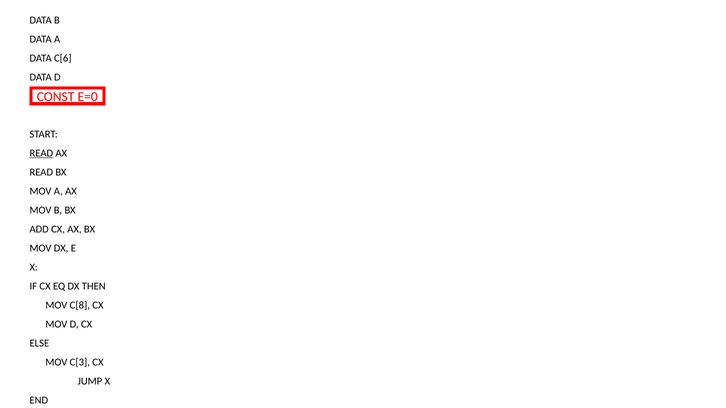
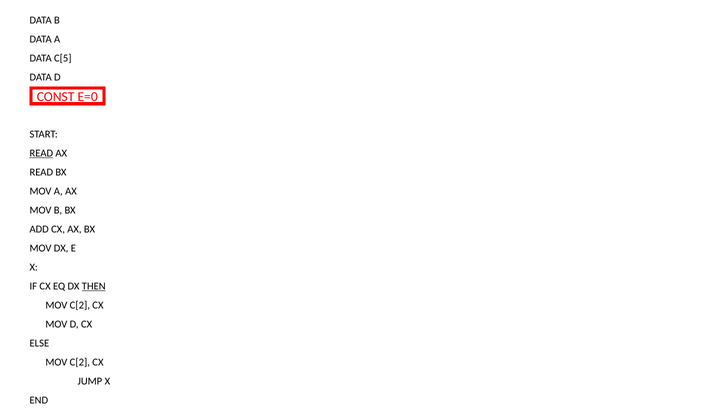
C[6: C[6 -> C[5 (63, 58)
THEN underline: none -> present (94, 286)
C[8: C[8 -> C[2 (80, 305)
C[3: C[3 -> C[2 (80, 362)
